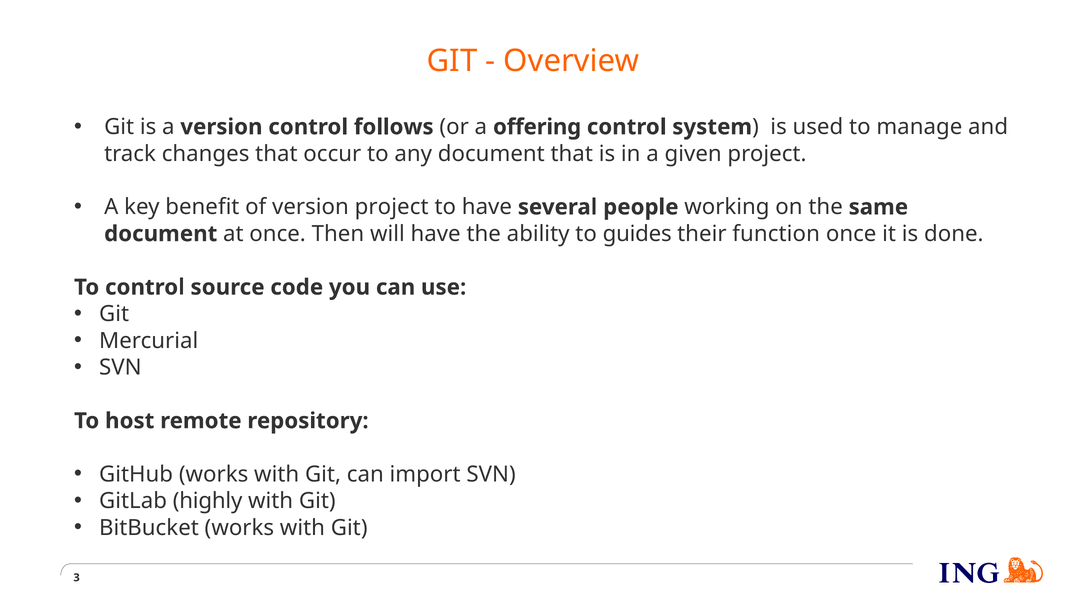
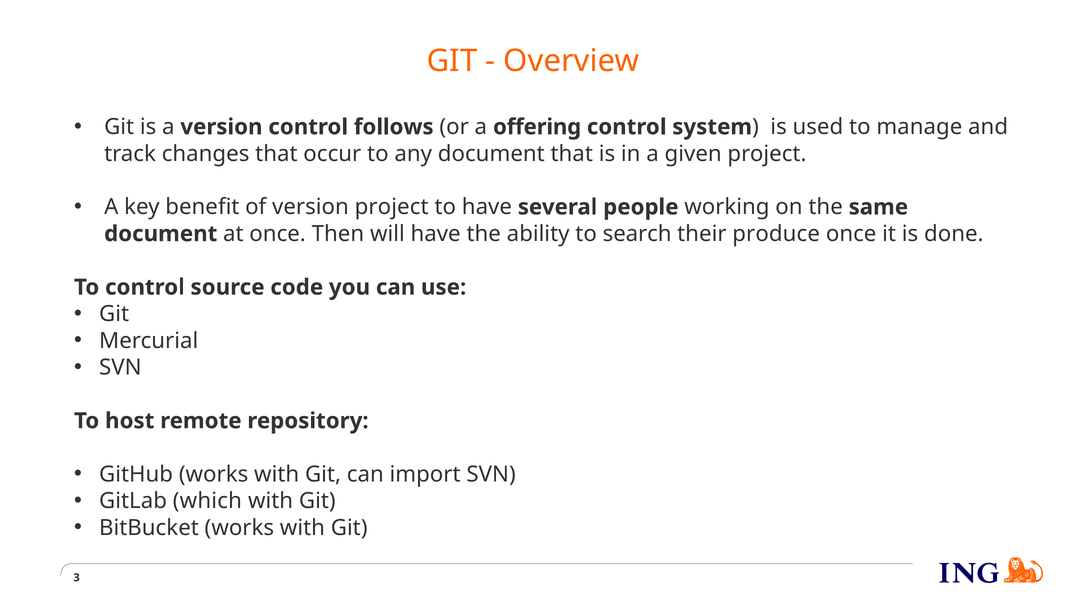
guides: guides -> search (637, 234)
function: function -> produce (776, 234)
highly: highly -> which (207, 501)
